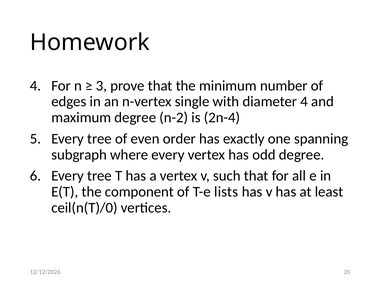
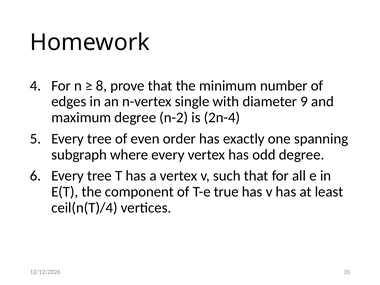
3: 3 -> 8 (101, 86)
diameter 4: 4 -> 9 (304, 102)
lists: lists -> true (226, 192)
ceil(n(T)/0: ceil(n(T)/0 -> ceil(n(T)/4 (84, 208)
